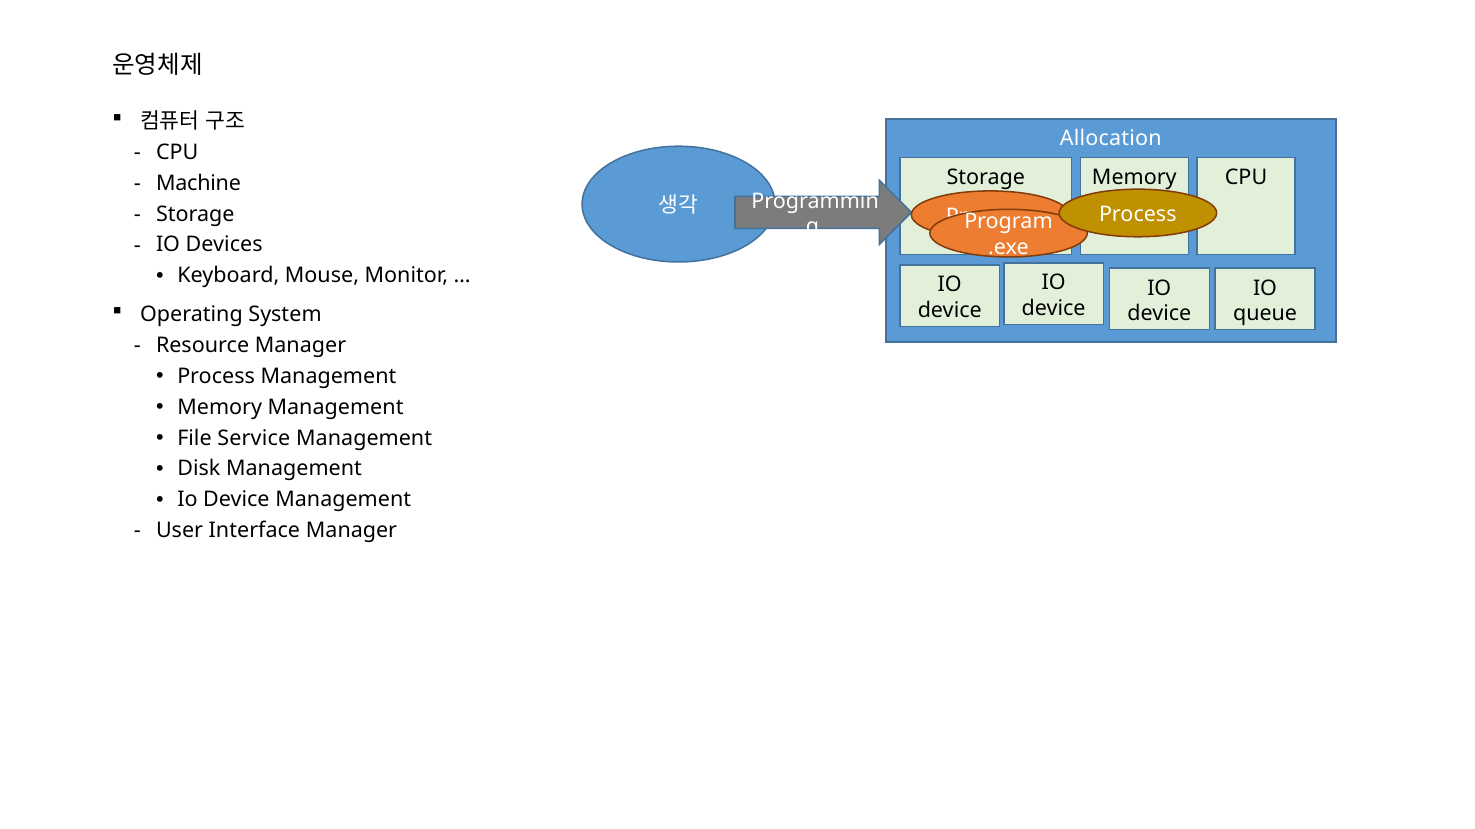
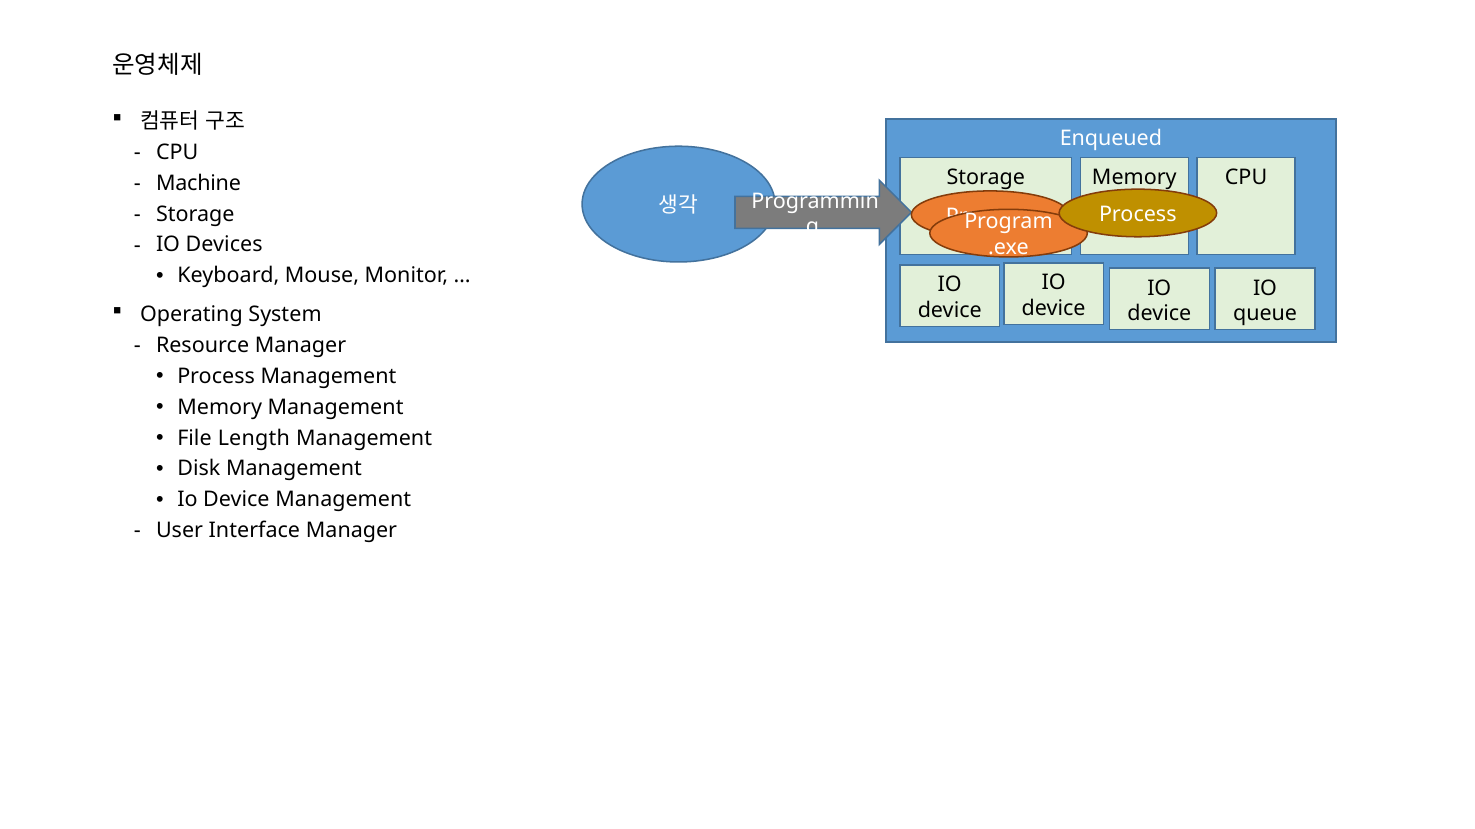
Allocation: Allocation -> Enqueued (1111, 139)
Service: Service -> Length (254, 438)
